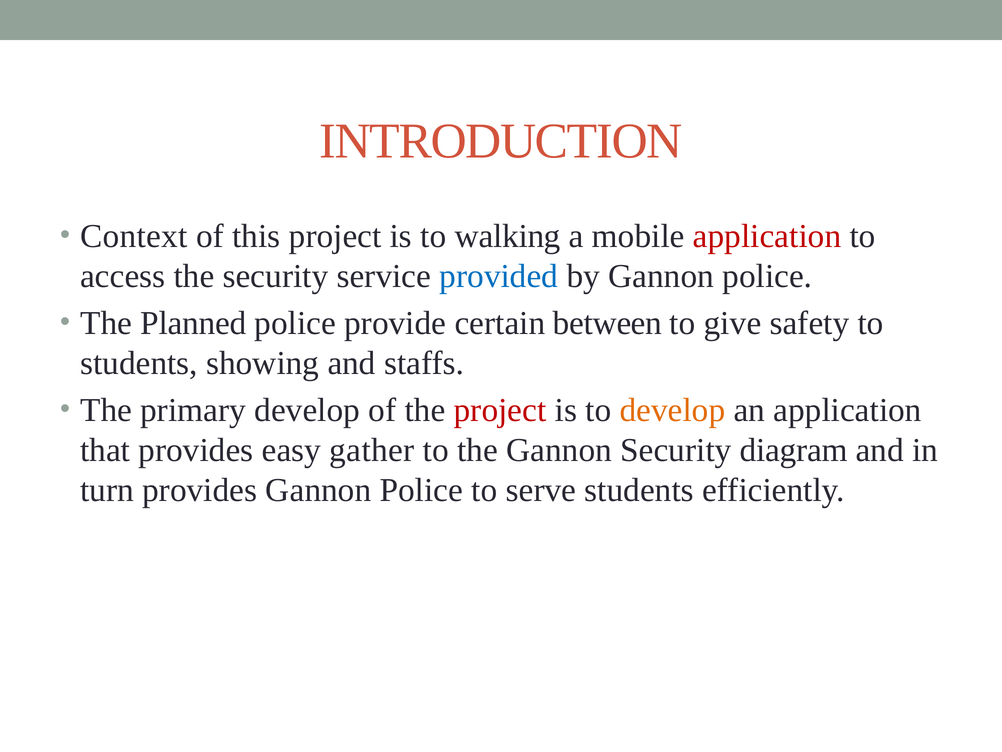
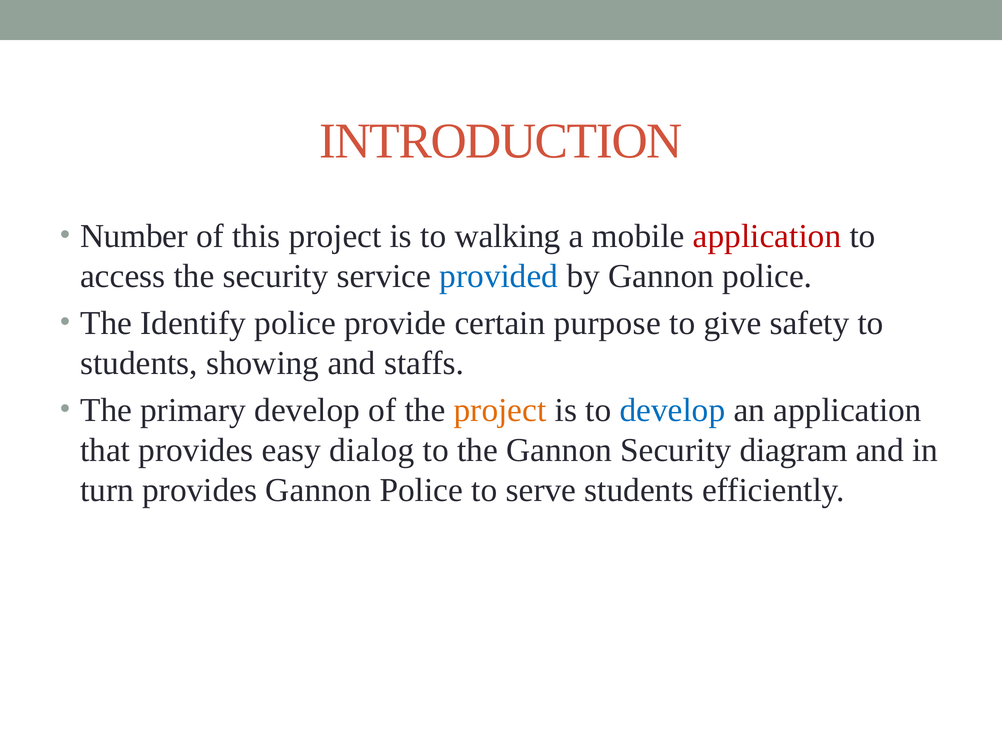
Context: Context -> Number (134, 236)
Planned: Planned -> Identify (193, 323)
between: between -> purpose (607, 323)
project colour: red -> orange (500, 410)
develop colour: orange -> blue (672, 410)
gather: gather -> dialog (372, 450)
